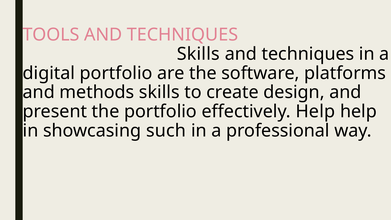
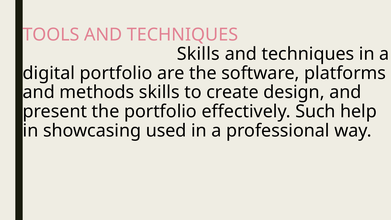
effectively Help: Help -> Such (315, 111)
such: such -> used (166, 131)
